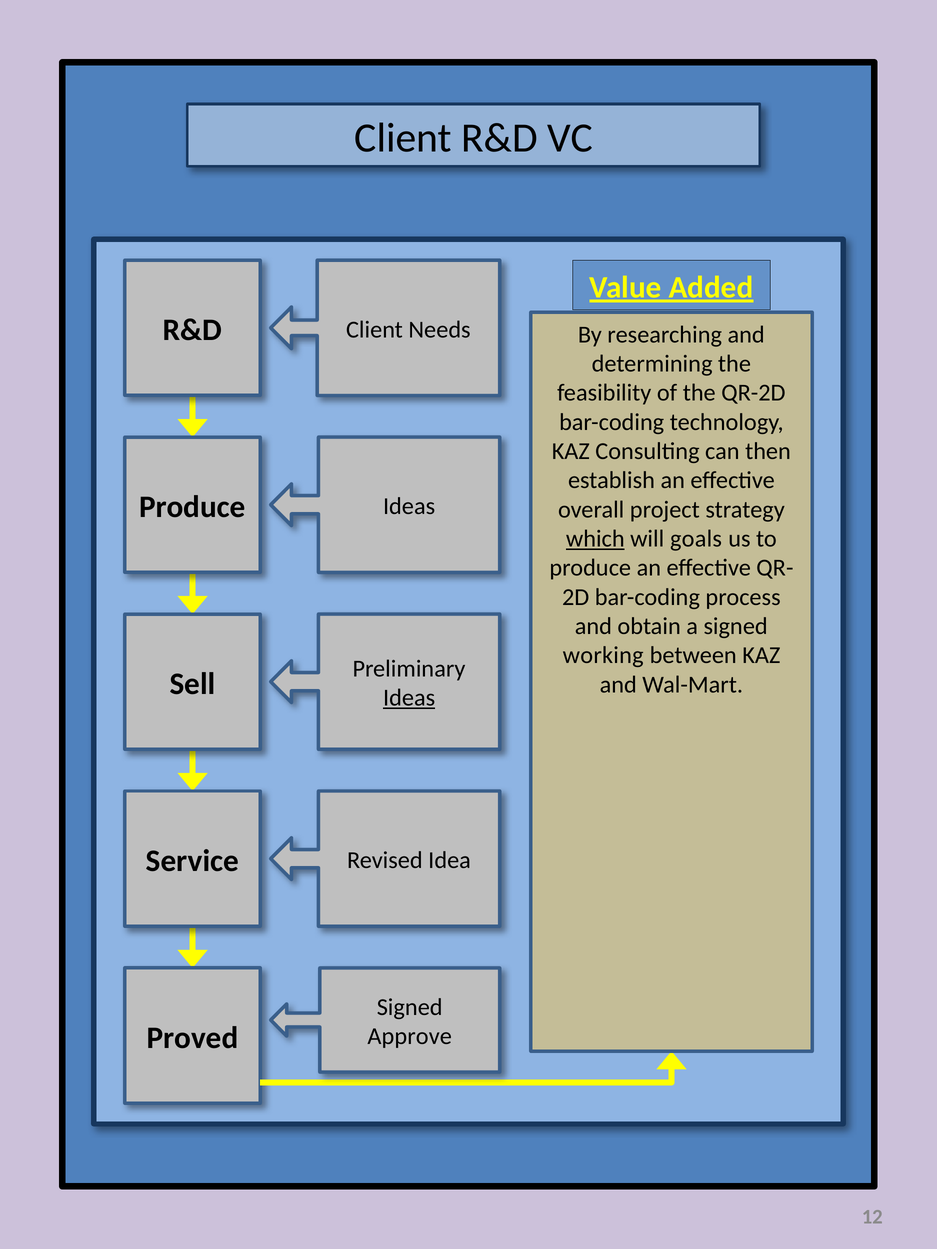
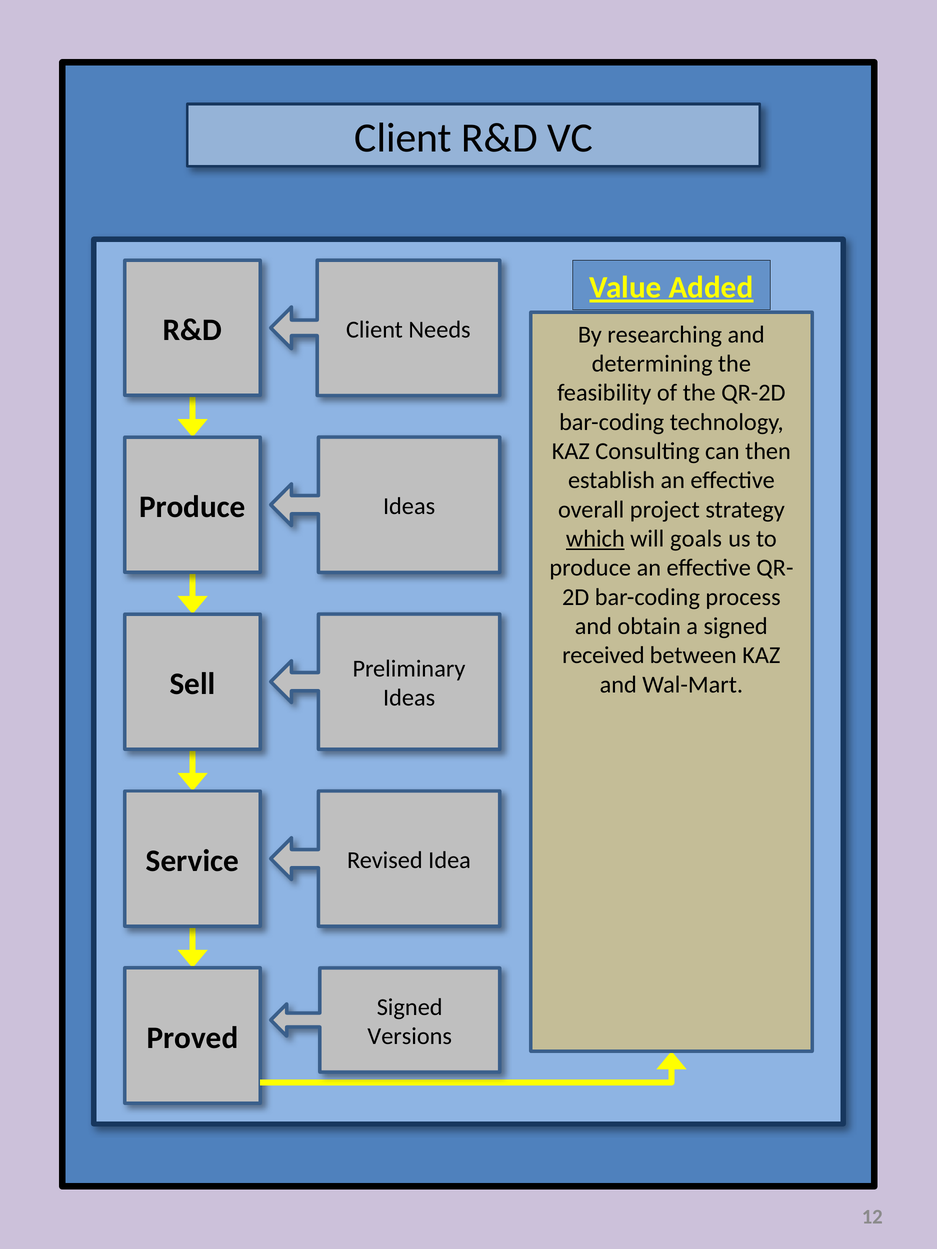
working: working -> received (603, 656)
Ideas underline: present -> none (409, 698)
Approve: Approve -> Versions (410, 1037)
